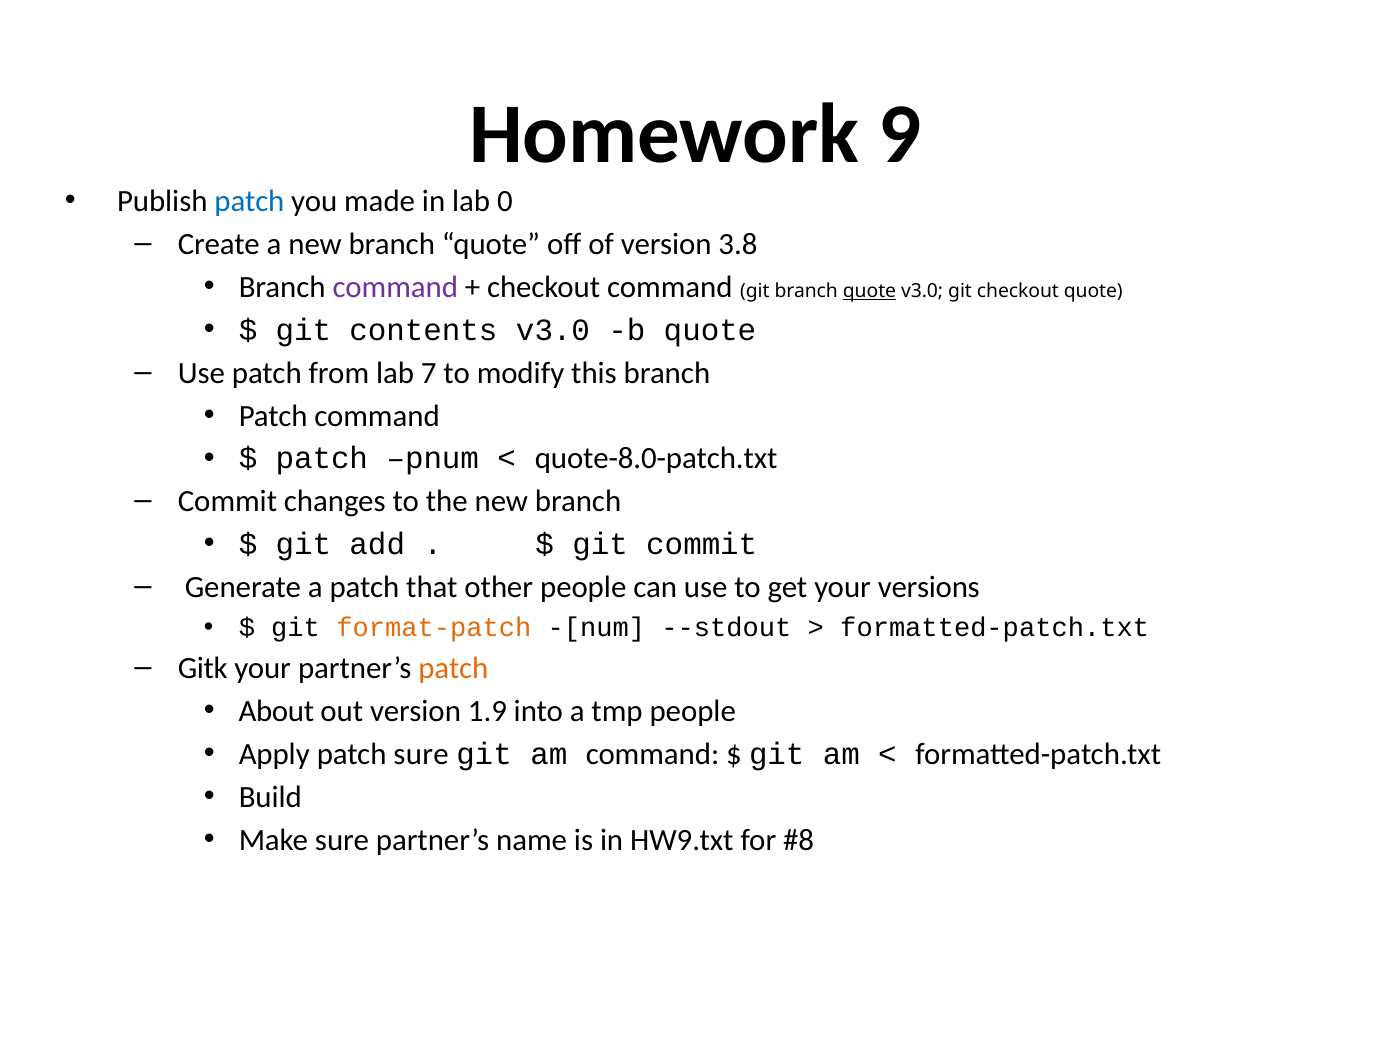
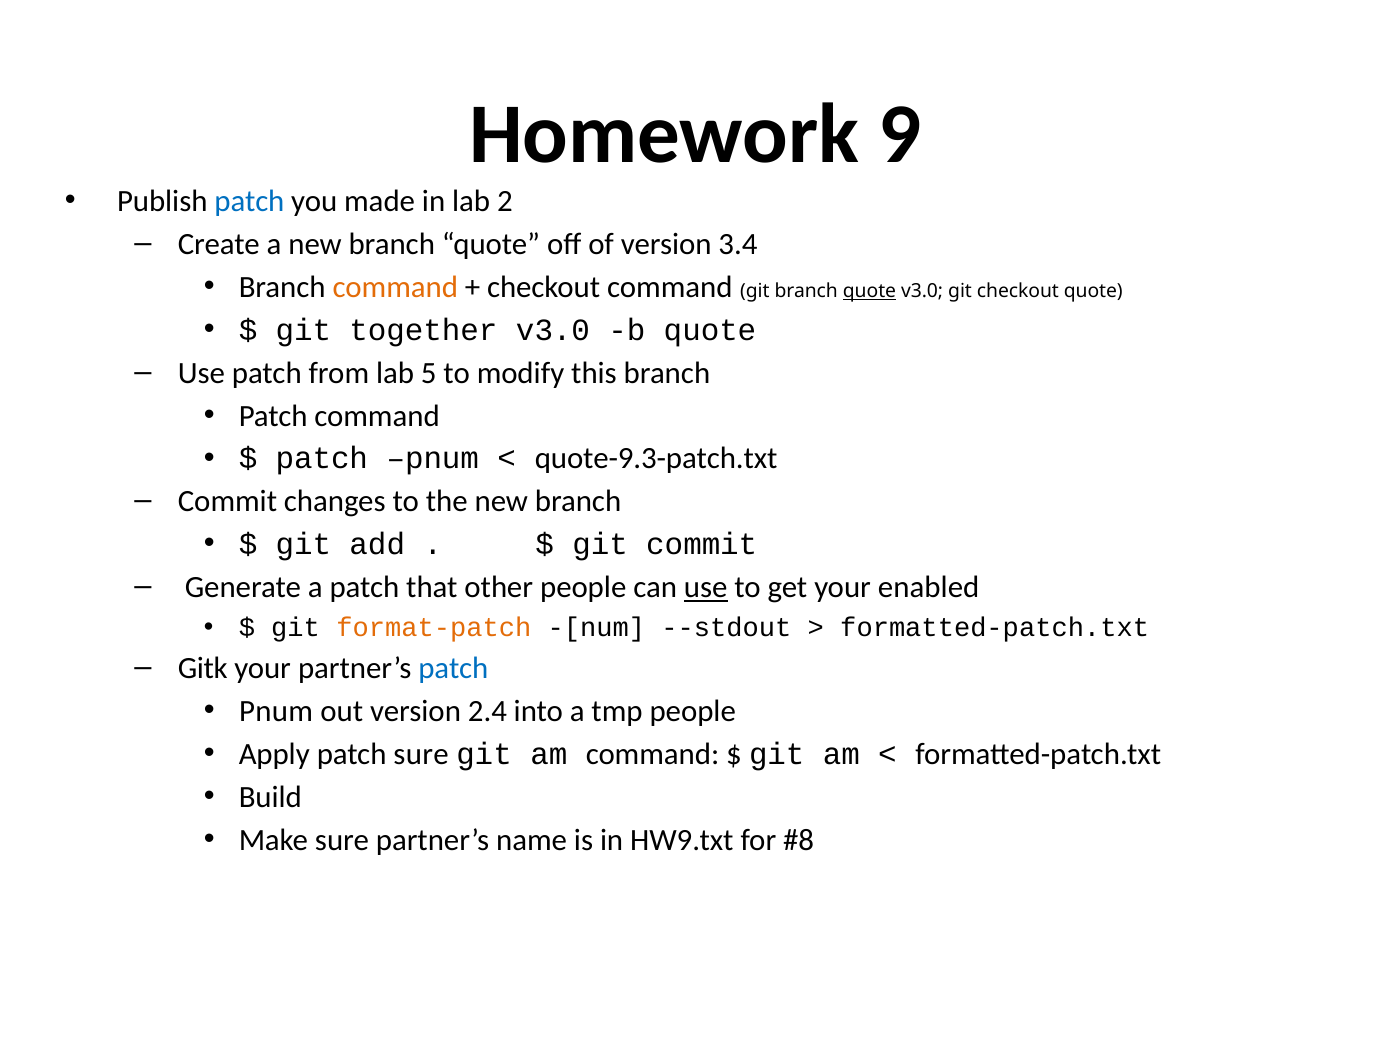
0: 0 -> 2 (505, 202)
3.8: 3.8 -> 3.4 (738, 244)
command colour: purple -> orange (395, 287)
contents: contents -> together (424, 330)
7: 7 -> 5 (429, 373)
quote-8.0-patch.txt: quote-8.0-patch.txt -> quote-9.3-patch.txt (656, 459)
use underline: none -> present (706, 587)
versions: versions -> enabled (929, 587)
patch colour: orange -> blue (453, 669)
About: About -> Pnum (276, 711)
1.9: 1.9 -> 2.4 (487, 711)
